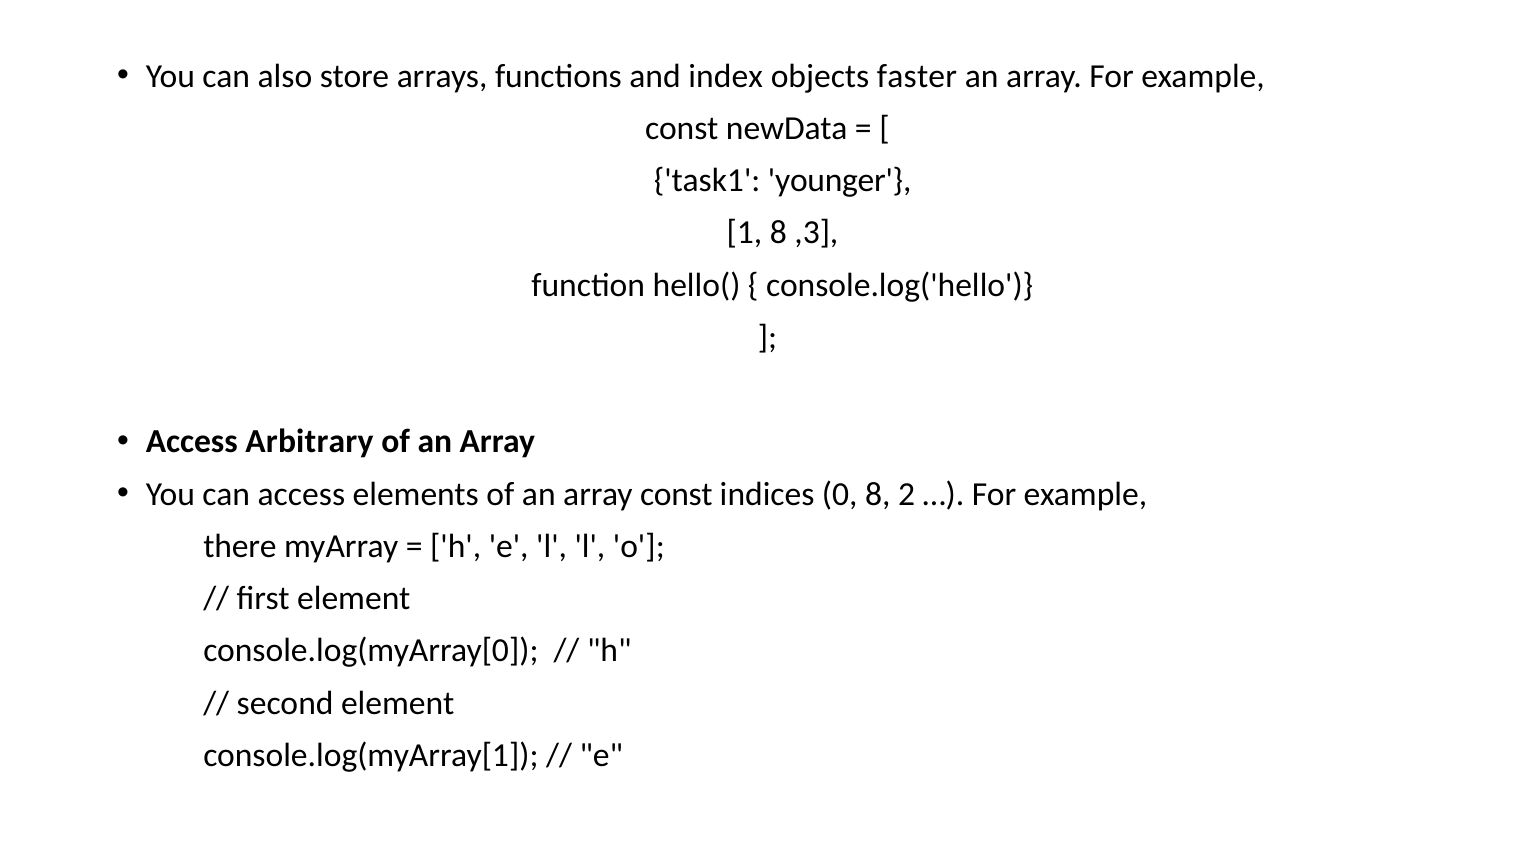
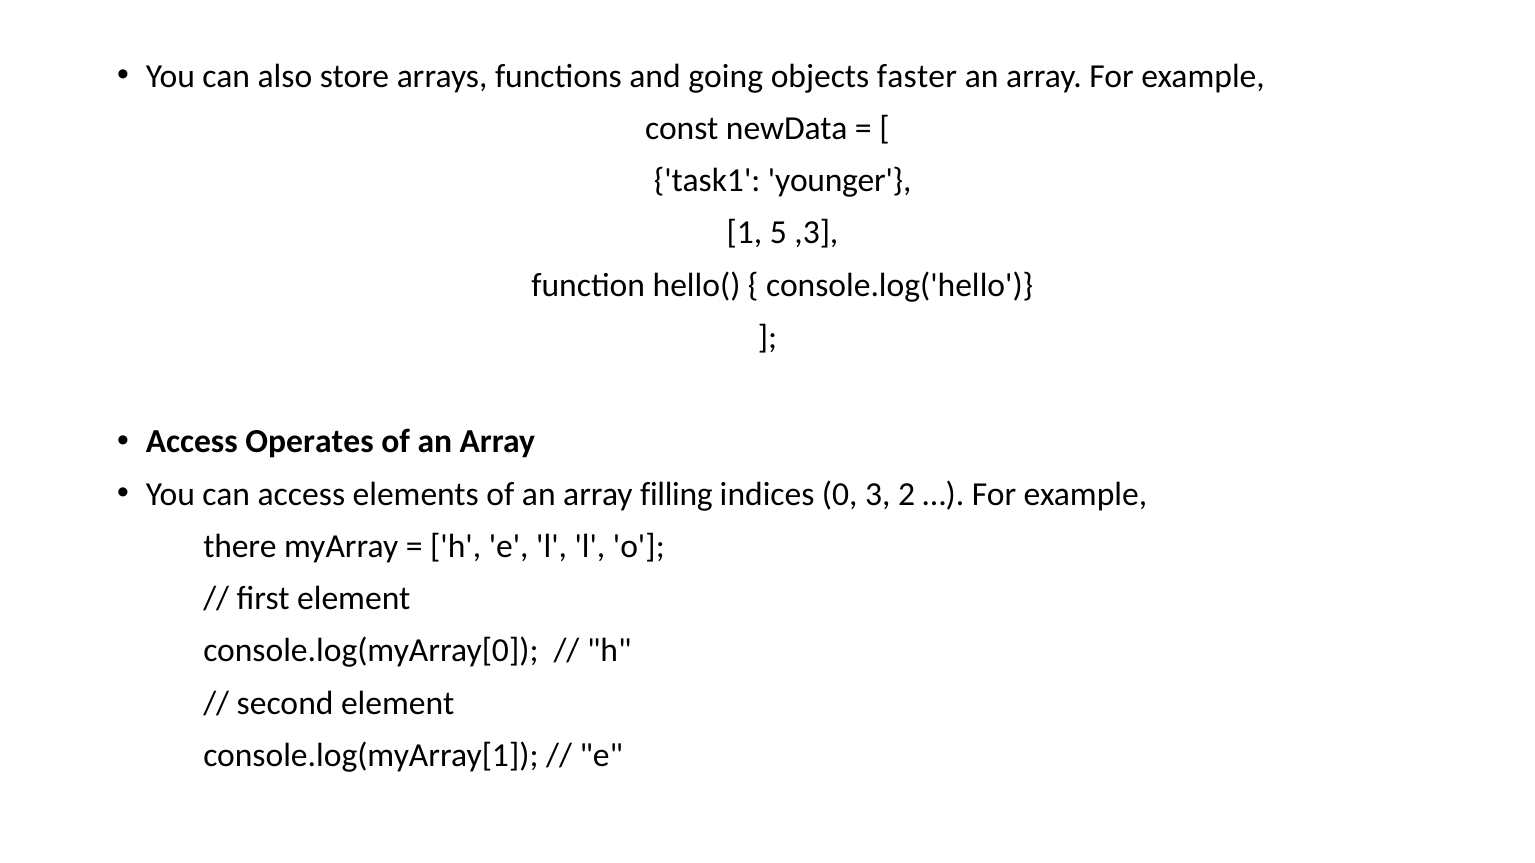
index: index -> going (726, 76)
1 8: 8 -> 5 (778, 233)
Arbitrary: Arbitrary -> Operates (309, 442)
array const: const -> filling (676, 494)
0 8: 8 -> 3 (878, 494)
